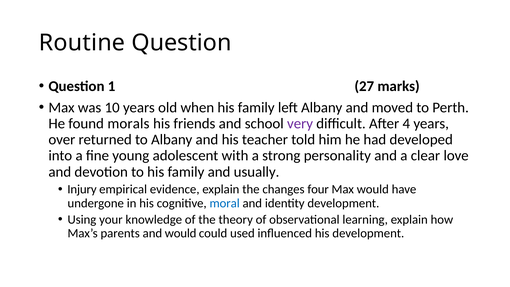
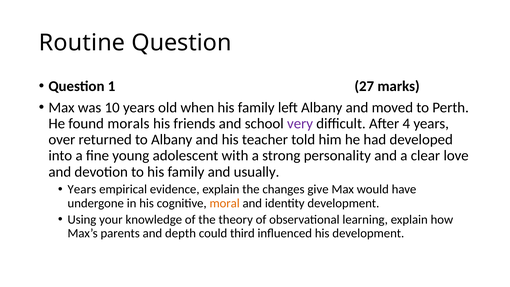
Injury: Injury -> Years (82, 189)
four: four -> give (318, 189)
moral colour: blue -> orange (225, 203)
and would: would -> depth (180, 233)
used: used -> third (242, 233)
